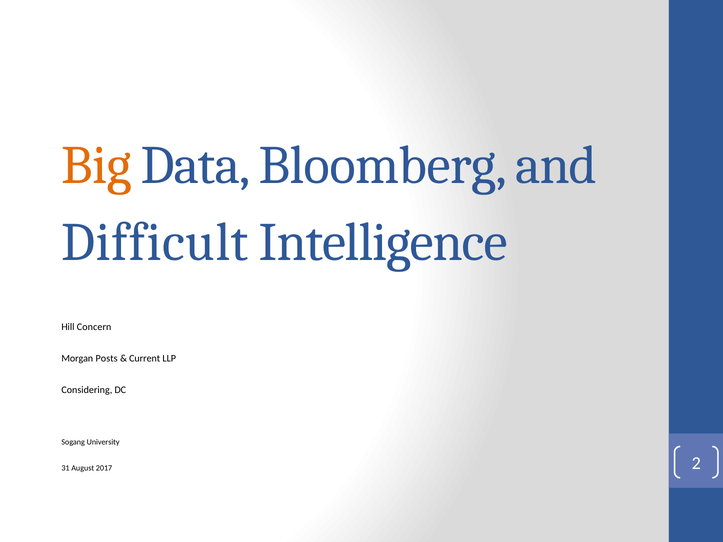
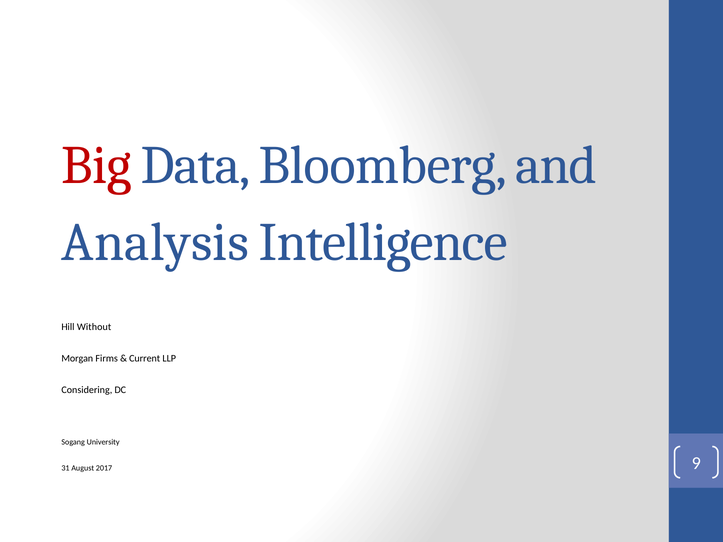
Big colour: orange -> red (96, 165)
Difficult: Difficult -> Analysis (155, 243)
Concern: Concern -> Without (94, 327)
Posts: Posts -> Firms (107, 359)
2: 2 -> 9 (696, 463)
